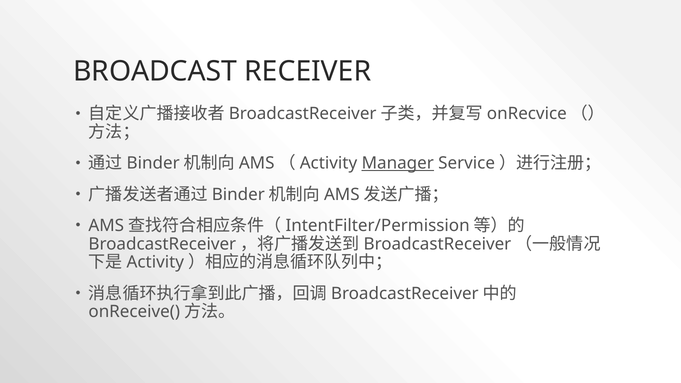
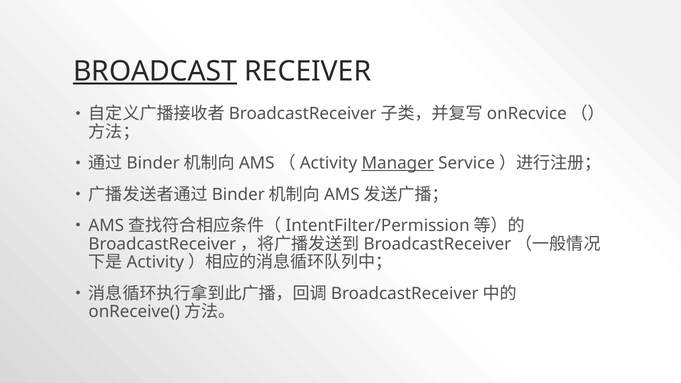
BROADCAST underline: none -> present (155, 71)
